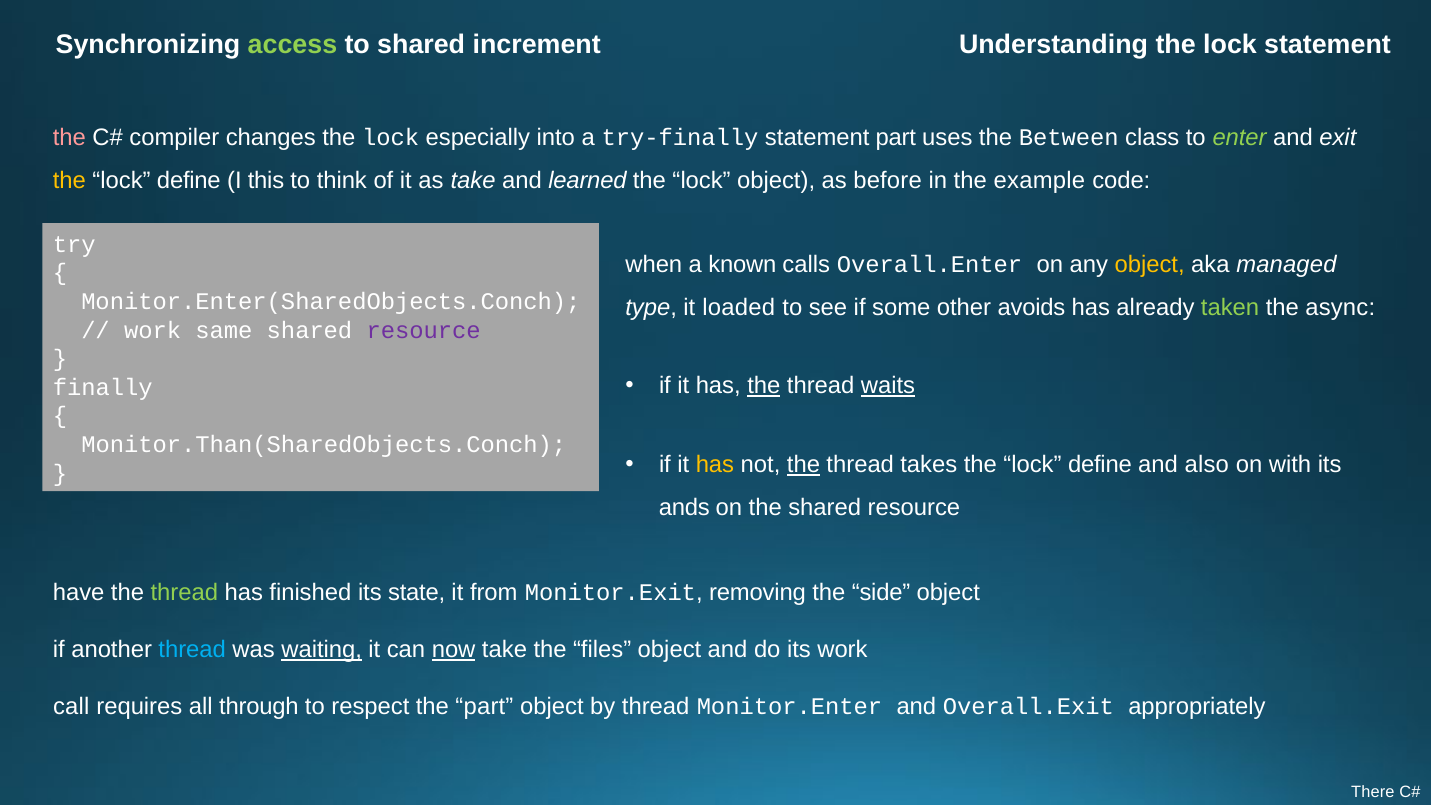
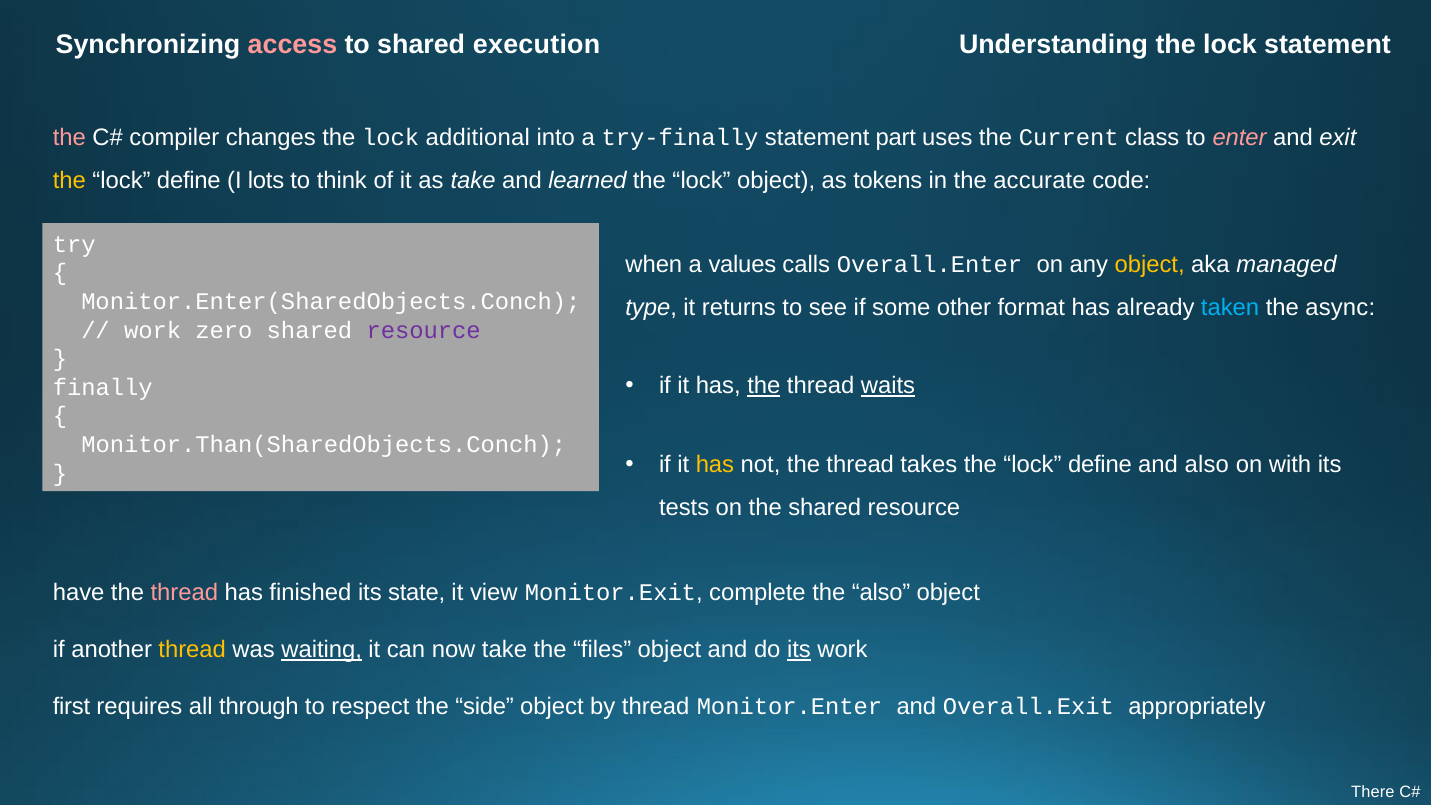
access colour: light green -> pink (292, 44)
increment: increment -> execution (537, 44)
especially: especially -> additional (478, 138)
Between: Between -> Current (1069, 138)
enter colour: light green -> pink (1240, 138)
this: this -> lots (266, 181)
before: before -> tokens (888, 181)
example: example -> accurate (1039, 181)
known: known -> values (742, 264)
loaded: loaded -> returns (739, 307)
avoids: avoids -> format (1031, 307)
taken colour: light green -> light blue (1230, 307)
same: same -> zero (224, 330)
the underline: present -> none (804, 465)
ands: ands -> tests (684, 507)
thread colour: light green -> pink (184, 592)
from: from -> view (494, 592)
removing: removing -> complete (757, 592)
the side: side -> also (881, 592)
thread colour: light blue -> yellow (192, 650)
now underline: present -> none (454, 650)
its underline: none -> present (799, 650)
call: call -> first (71, 707)
the part: part -> side (485, 707)
